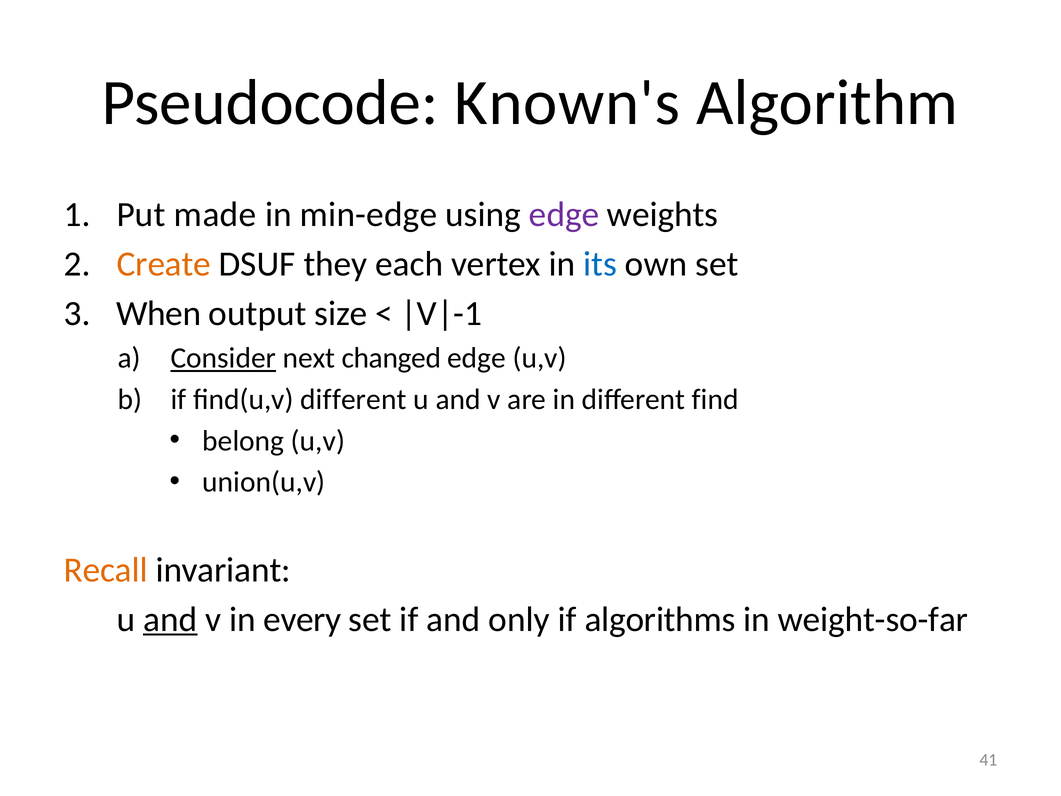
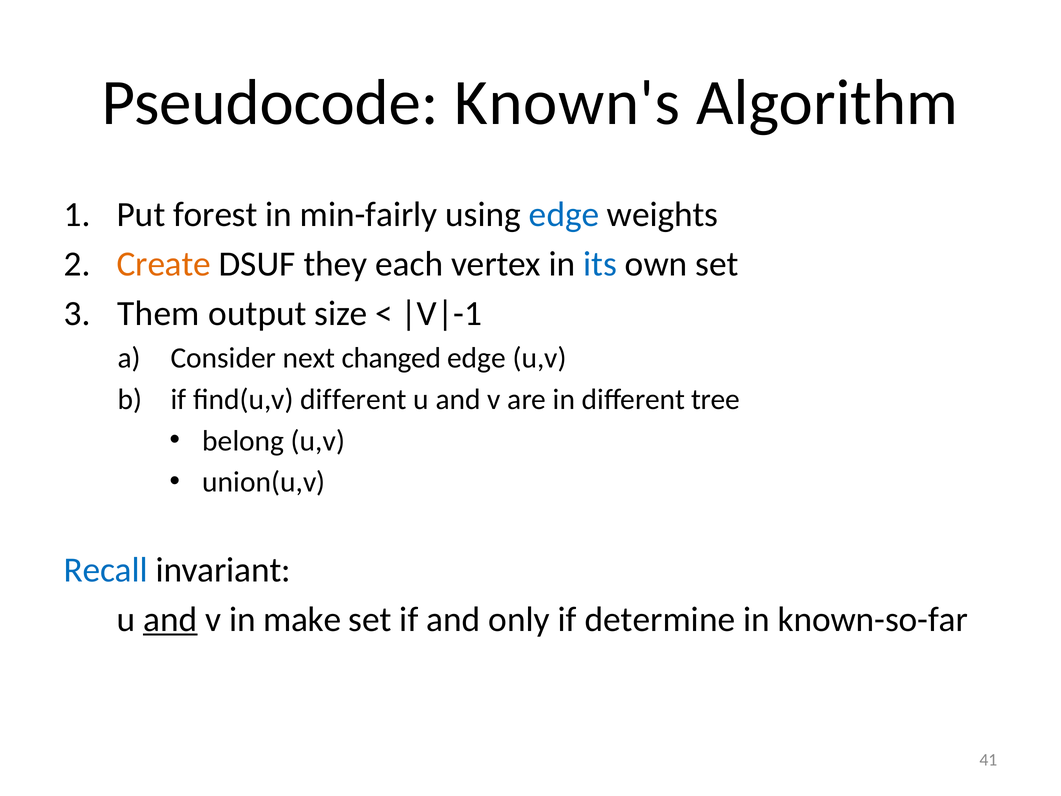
made: made -> forest (215, 215)
min-edge: min-edge -> min-fairly (369, 215)
edge colour: purple -> blue (564, 215)
When: When -> Them (158, 314)
Consider underline: present -> none (223, 358)
find: find -> tree (715, 399)
Recall colour: orange -> blue (106, 570)
every: every -> make (302, 619)
algorithms: algorithms -> determine (660, 619)
weight-so-far: weight-so-far -> known-so-far (873, 619)
